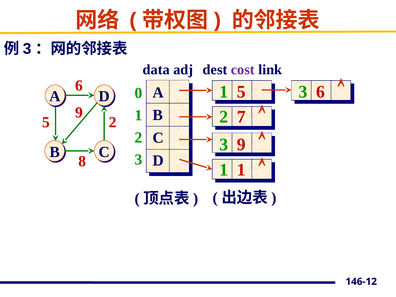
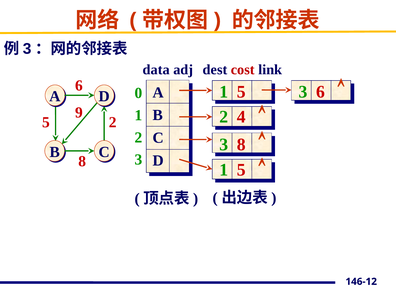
cost colour: purple -> red (243, 70)
7: 7 -> 4 (241, 117)
3 9: 9 -> 8 (241, 145)
1: 1 -> 5 (241, 170)
